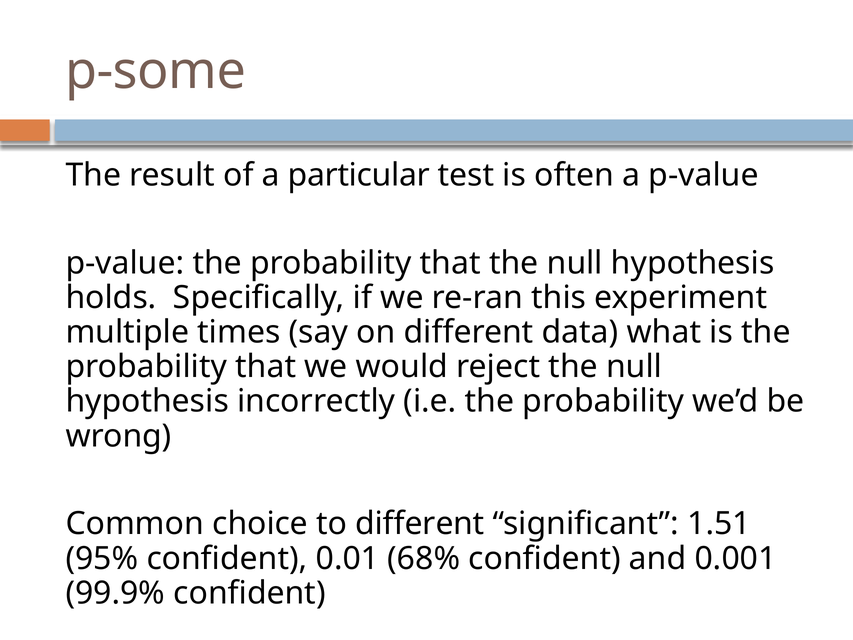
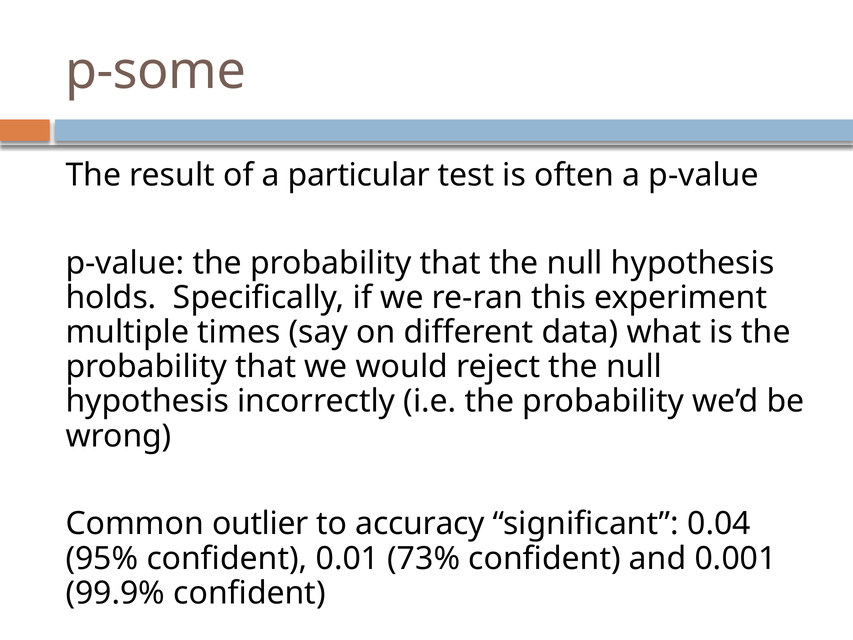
choice: choice -> outlier (260, 524)
to different: different -> accuracy (420, 524)
1.51: 1.51 -> 0.04 (719, 524)
68%: 68% -> 73% (424, 558)
